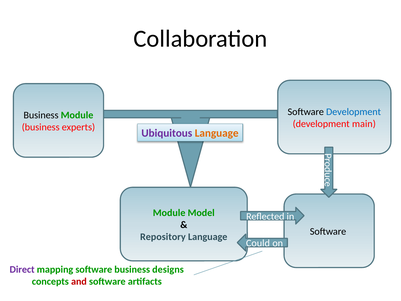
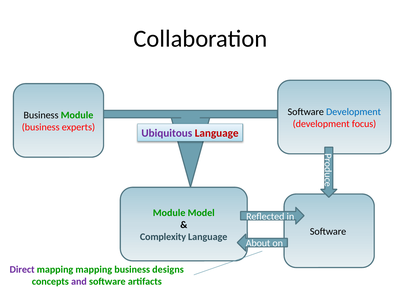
main: main -> focus (364, 124)
Language colour: orange -> red (217, 133)
Repository: Repository -> Complexity (163, 237)
Could: Could -> About (258, 243)
mapping software: software -> mapping (94, 269)
and colour: red -> purple (79, 281)
